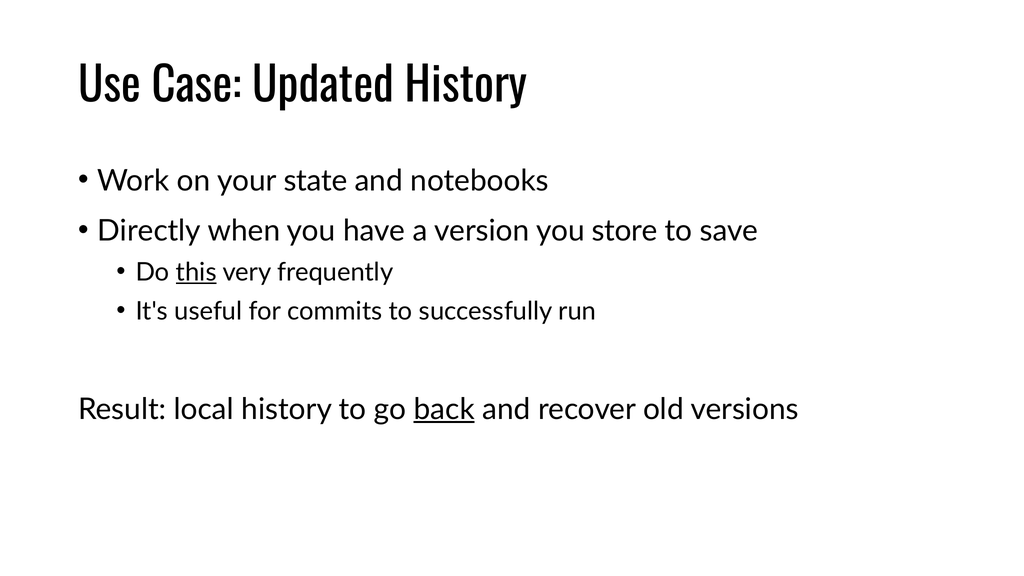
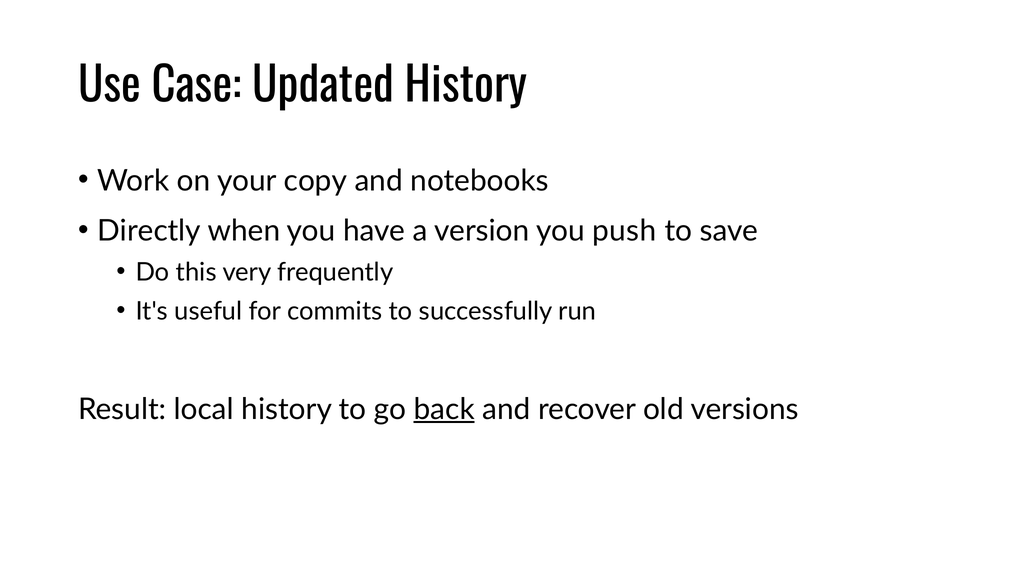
state: state -> copy (315, 181)
store: store -> push (624, 231)
this underline: present -> none (196, 272)
